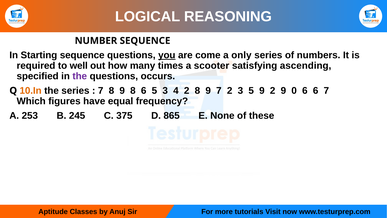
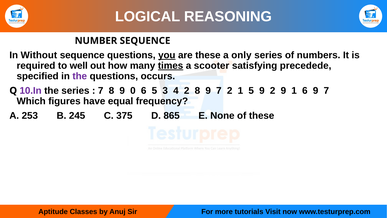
Starting: Starting -> Without (39, 55)
are come: come -> these (208, 55)
times underline: none -> present (171, 66)
ascending: ascending -> precedede (306, 66)
10.In colour: orange -> purple (31, 90)
9 8: 8 -> 0 (133, 90)
2 3: 3 -> 1 (240, 90)
9 0: 0 -> 1 (294, 90)
6 6: 6 -> 9 (316, 90)
